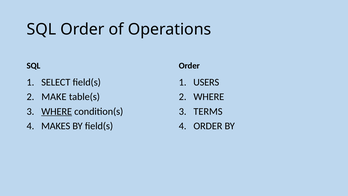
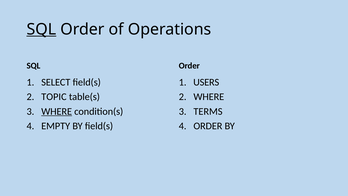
SQL underline: none -> present (41, 29)
MAKE: MAKE -> TOPIC (54, 97)
MAKES: MAKES -> EMPTY (56, 126)
